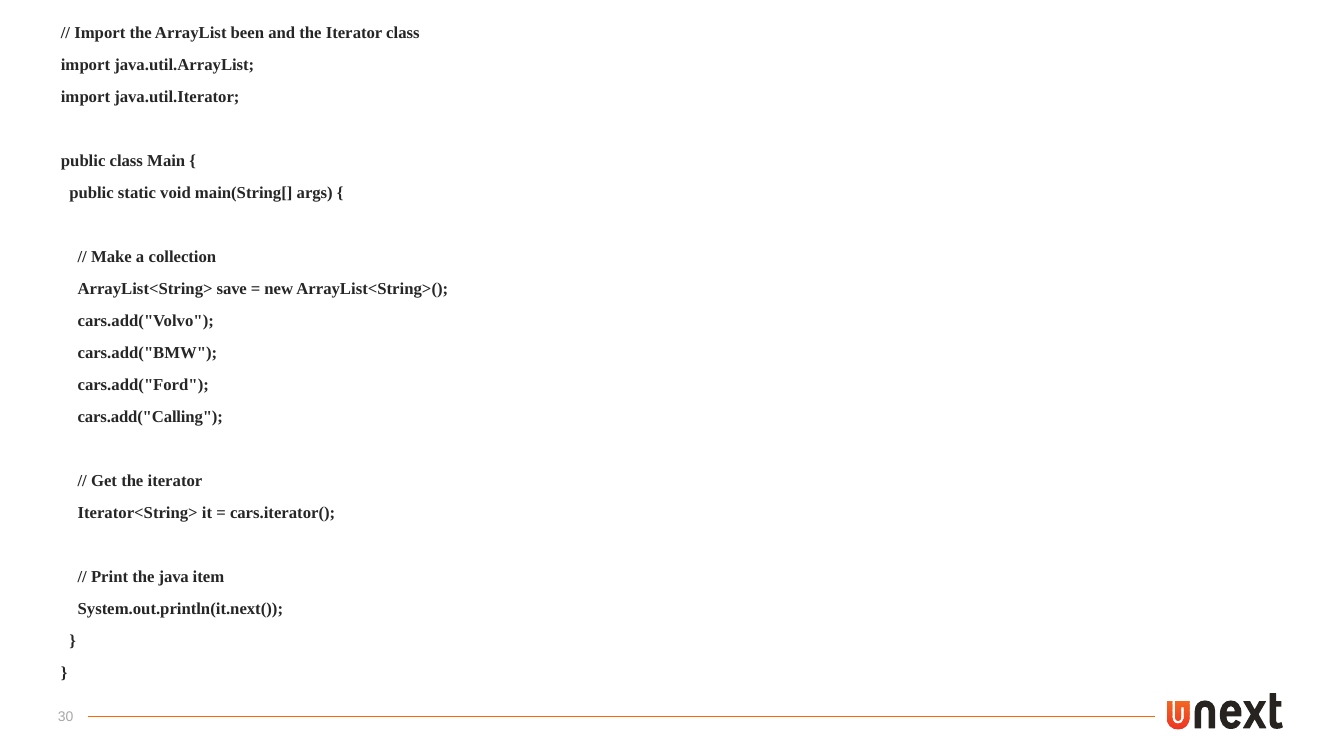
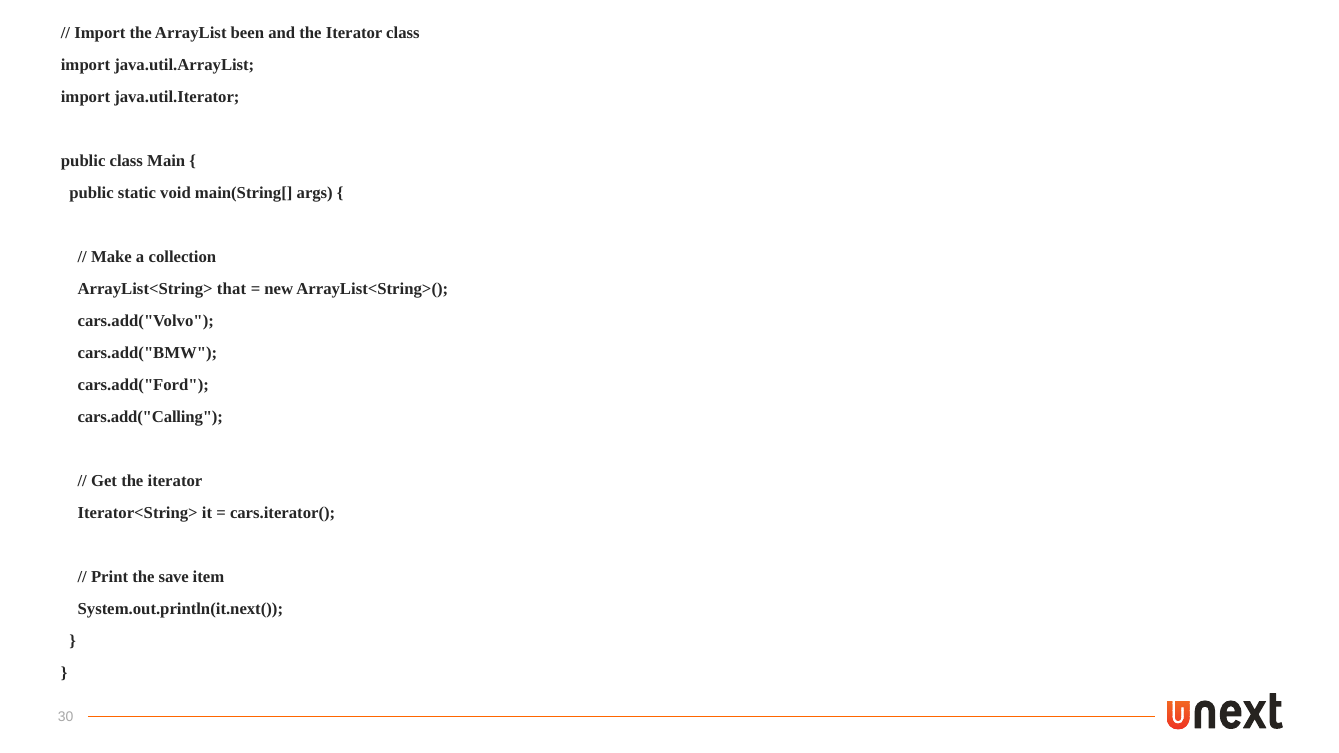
save: save -> that (232, 289)
java: java -> save (174, 577)
